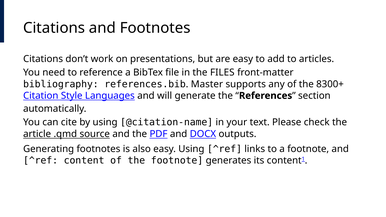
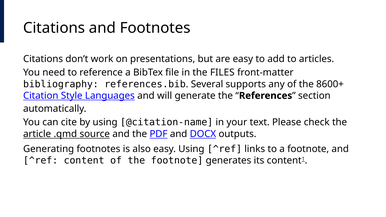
Master: Master -> Several (207, 84)
8300+: 8300+ -> 8600+ (330, 84)
